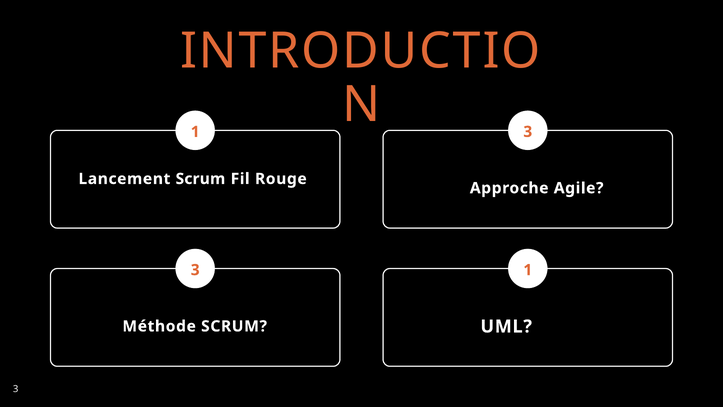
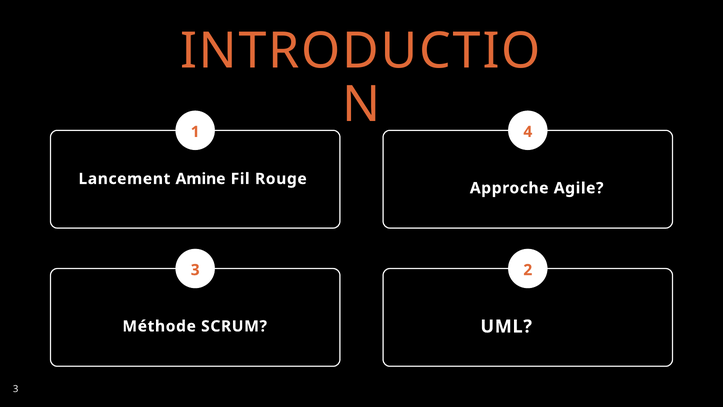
1 3: 3 -> 4 (528, 132)
Lancement Scrum: Scrum -> Amine (201, 179)
3 1: 1 -> 2 (528, 270)
